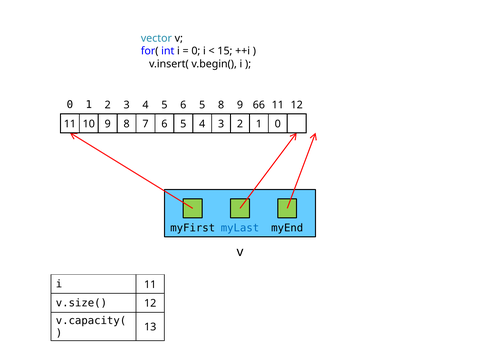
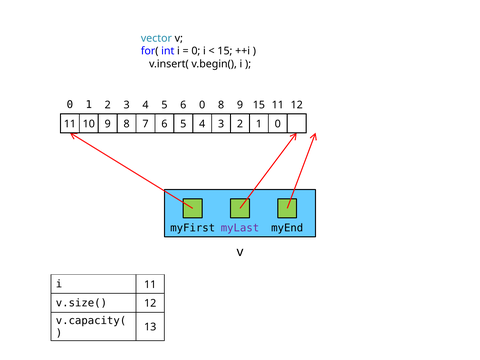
5 6 5: 5 -> 0 (202, 105)
9 66: 66 -> 15 (259, 105)
myLast colour: blue -> purple (240, 228)
